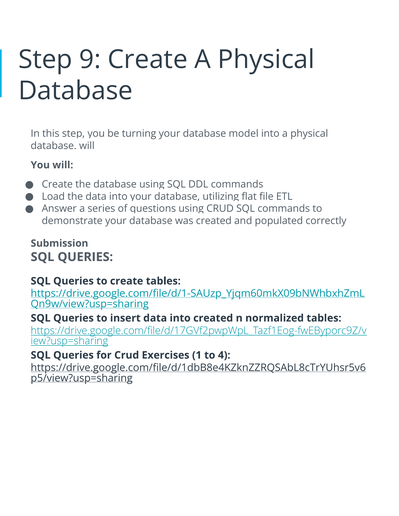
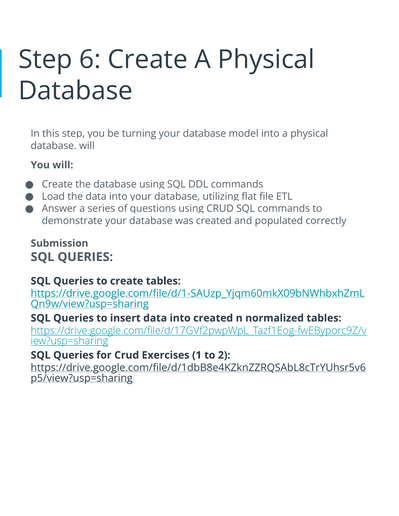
9: 9 -> 6 (90, 60)
4: 4 -> 2 (224, 355)
